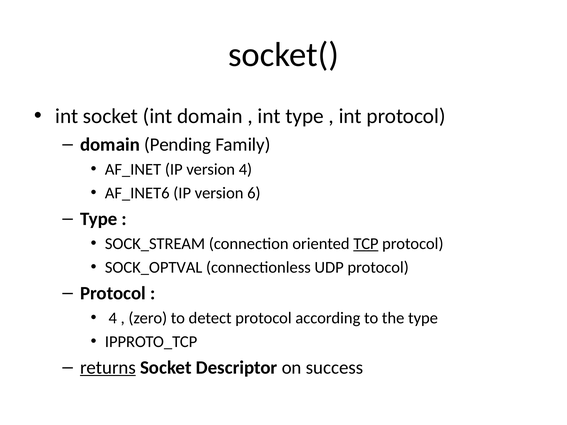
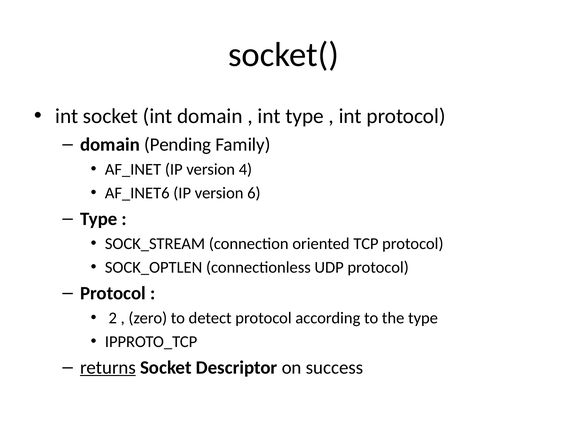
TCP underline: present -> none (366, 244)
SOCK_OPTVAL: SOCK_OPTVAL -> SOCK_OPTLEN (154, 268)
4: 4 -> 2 (113, 318)
